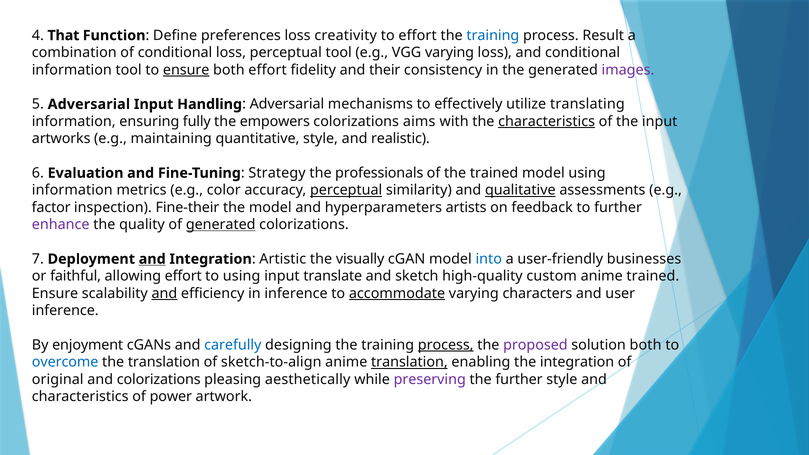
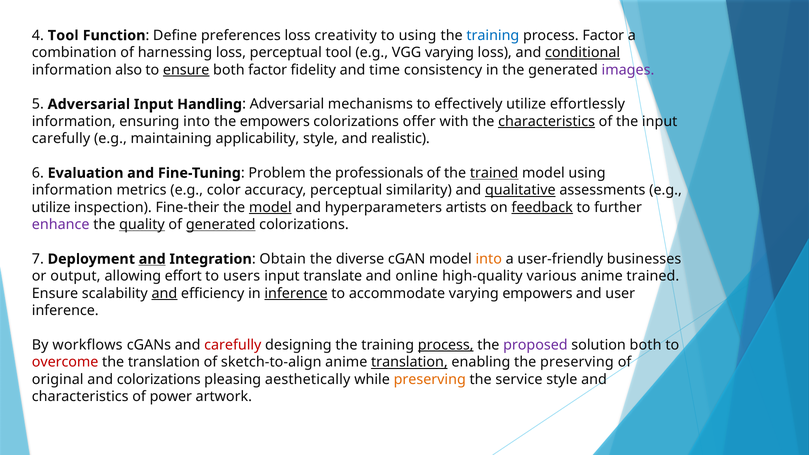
4 That: That -> Tool (63, 35)
to effort: effort -> using (418, 35)
process Result: Result -> Factor (603, 35)
of conditional: conditional -> harnessing (175, 53)
conditional underline: none -> present (583, 53)
information tool: tool -> also (129, 70)
both effort: effort -> factor (268, 70)
their: their -> time (385, 70)
translating: translating -> effortlessly (587, 104)
ensuring fully: fully -> into (197, 121)
aims: aims -> offer (419, 121)
artworks: artworks -> carefully (61, 139)
quantitative: quantitative -> applicability (257, 139)
Strategy: Strategy -> Problem (277, 173)
trained underline: none -> present (494, 173)
perceptual underline: present -> none (346, 190)
factor: factor -> utilize (51, 207)
model underline: none -> present (270, 207)
feedback underline: none -> present (542, 207)
quality underline: none -> present (142, 225)
Artistic: Artistic -> Obtain (283, 259)
visually: visually -> diverse (360, 259)
into colour: blue -> orange (489, 259)
faithful: faithful -> output (75, 276)
to using: using -> users (242, 276)
sketch: sketch -> online (417, 276)
custom: custom -> various (552, 276)
inference underline: none -> present (296, 293)
accommodate underline: present -> none (397, 293)
varying characters: characters -> empowers (537, 293)
enjoyment: enjoyment -> workflows (88, 345)
carefully colour: blue -> red (233, 345)
overcome colour: blue -> red (65, 362)
the integration: integration -> preserving (577, 362)
preserving colour: purple -> orange (430, 379)
the further: further -> service (519, 379)
